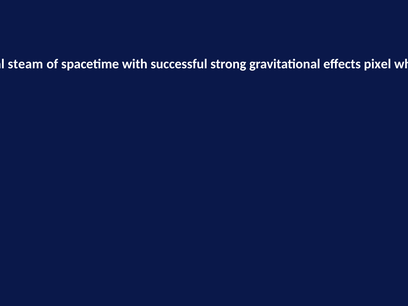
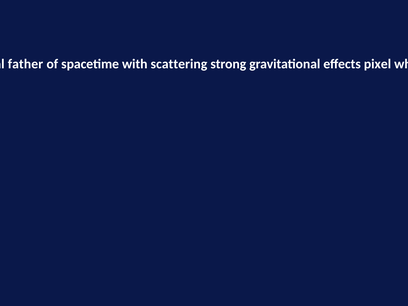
steam: steam -> father (25, 64)
successful: successful -> scattering (179, 64)
